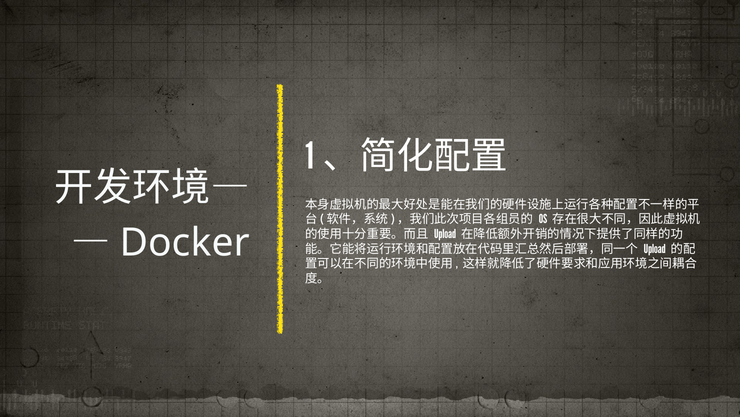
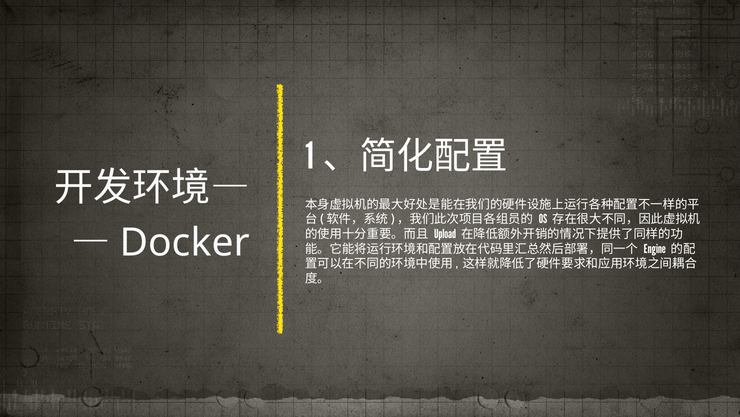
Upload: Upload -> Engine (655, 249)
